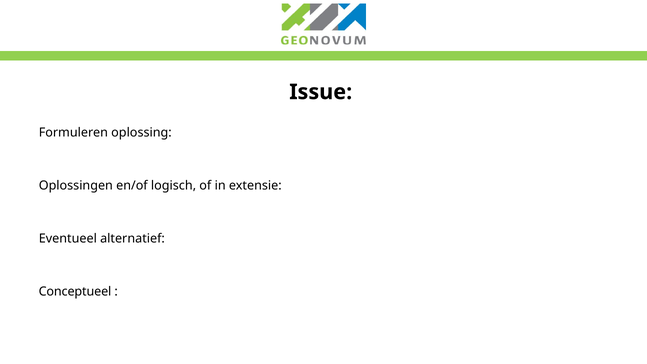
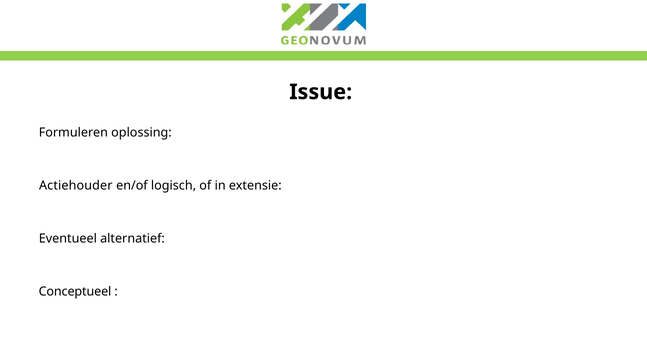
Oplossingen: Oplossingen -> Actiehouder (76, 185)
